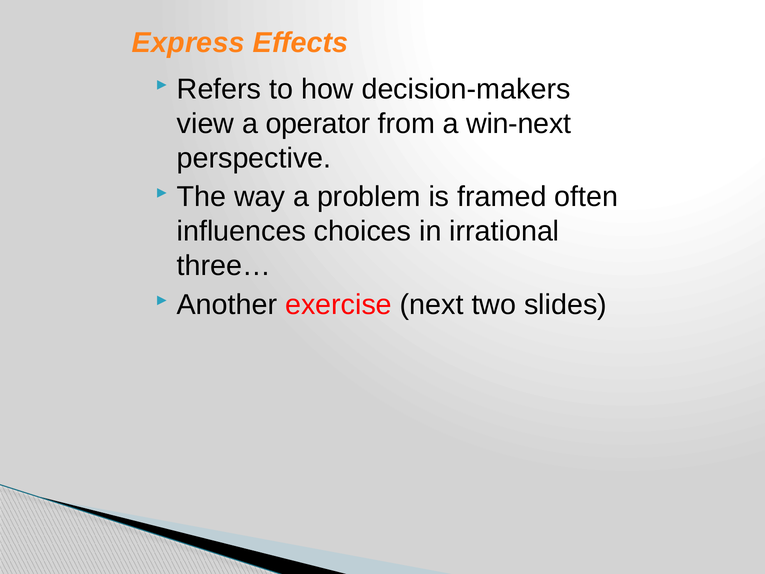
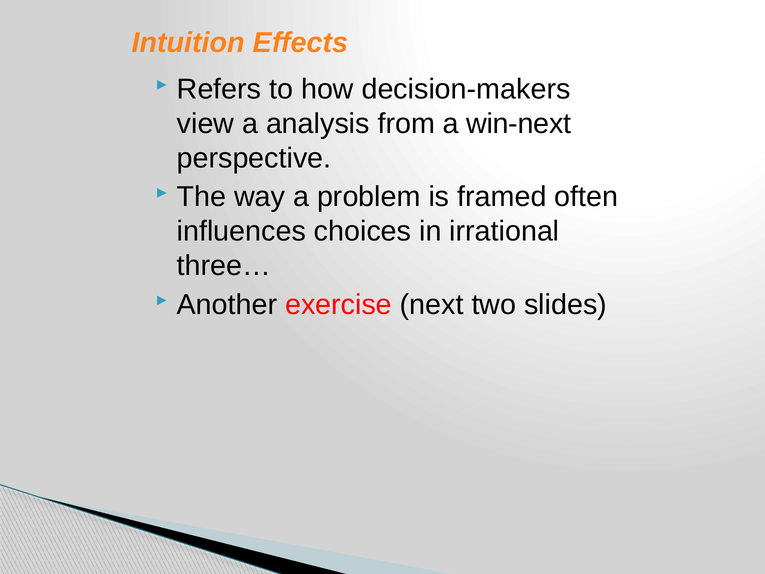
Express: Express -> Intuition (188, 43)
operator: operator -> analysis (318, 124)
